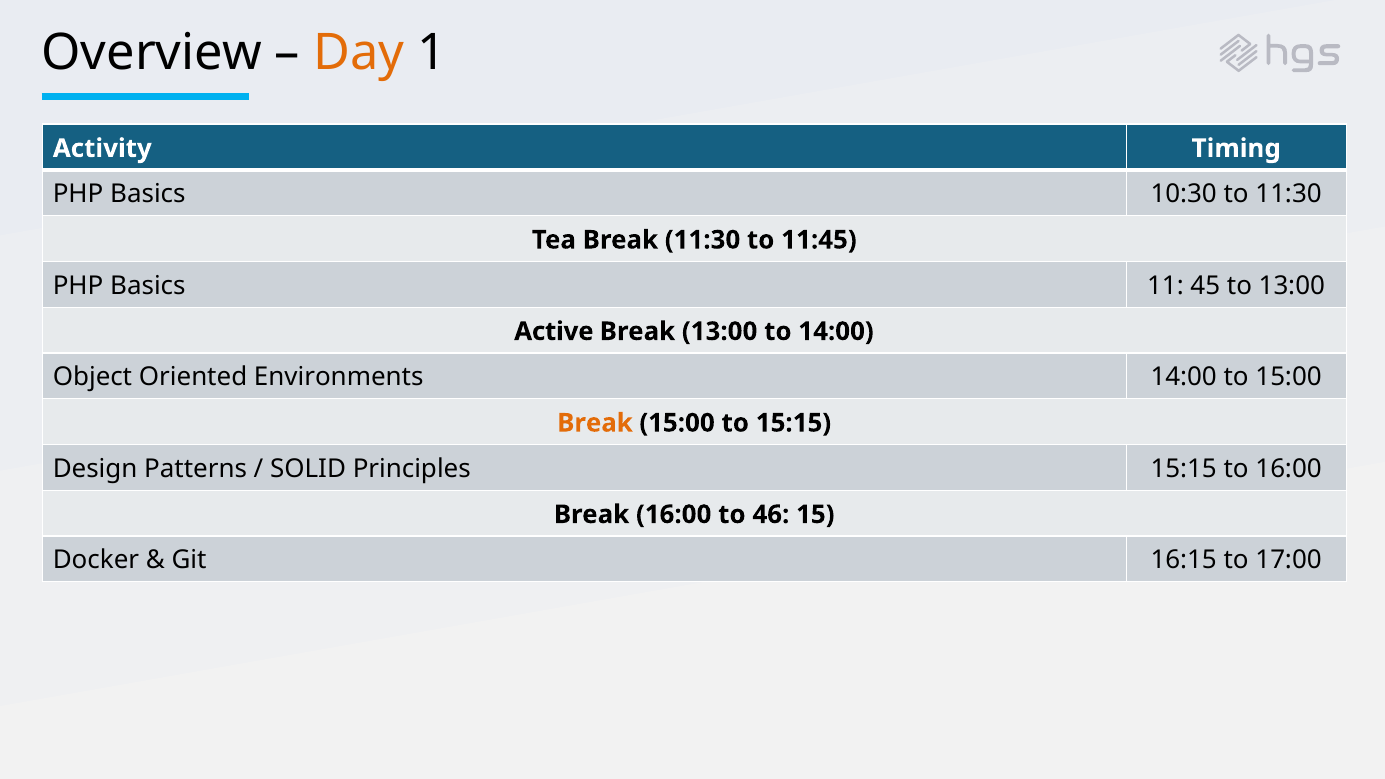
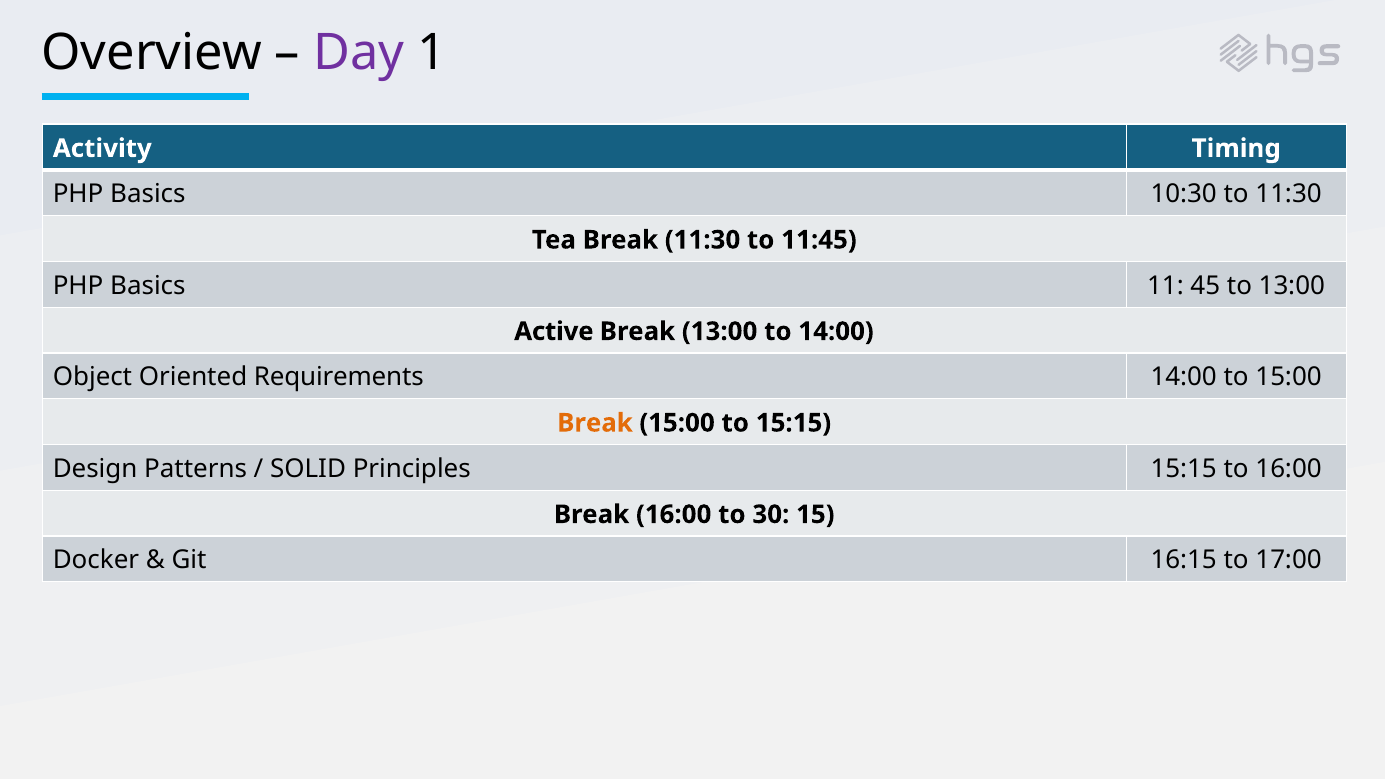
Day colour: orange -> purple (359, 53)
Environments: Environments -> Requirements (339, 377)
46: 46 -> 30 (771, 515)
